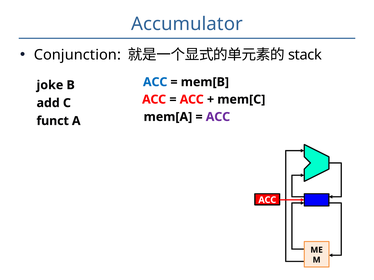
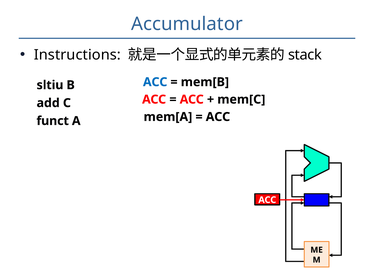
Conjunction: Conjunction -> Instructions (77, 55)
joke: joke -> sltiu (50, 85)
ACC colour: purple -> black (218, 117)
